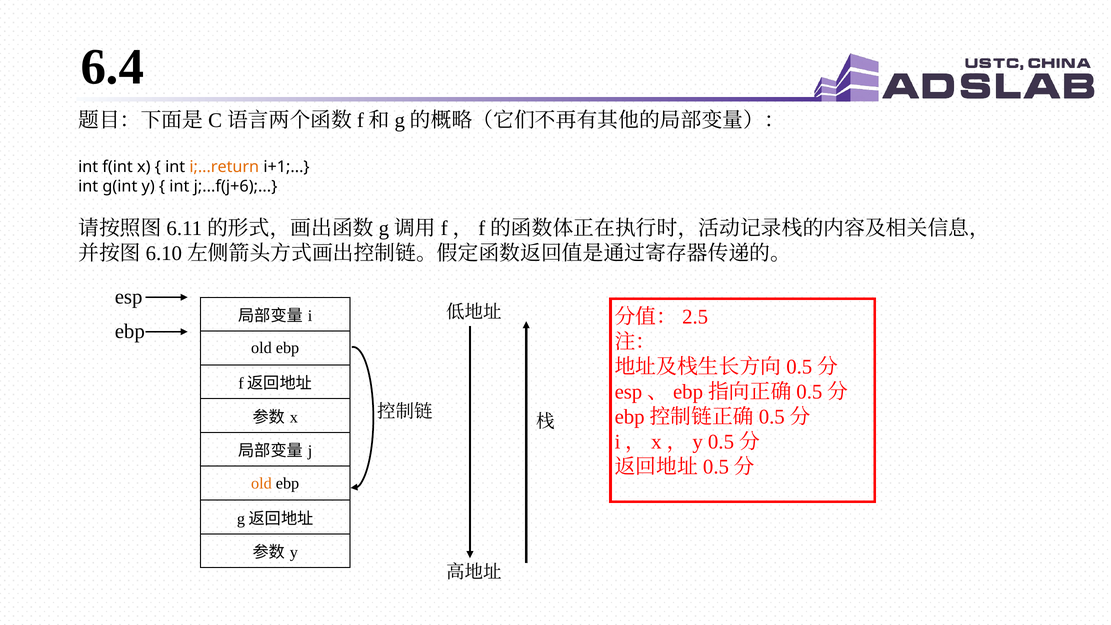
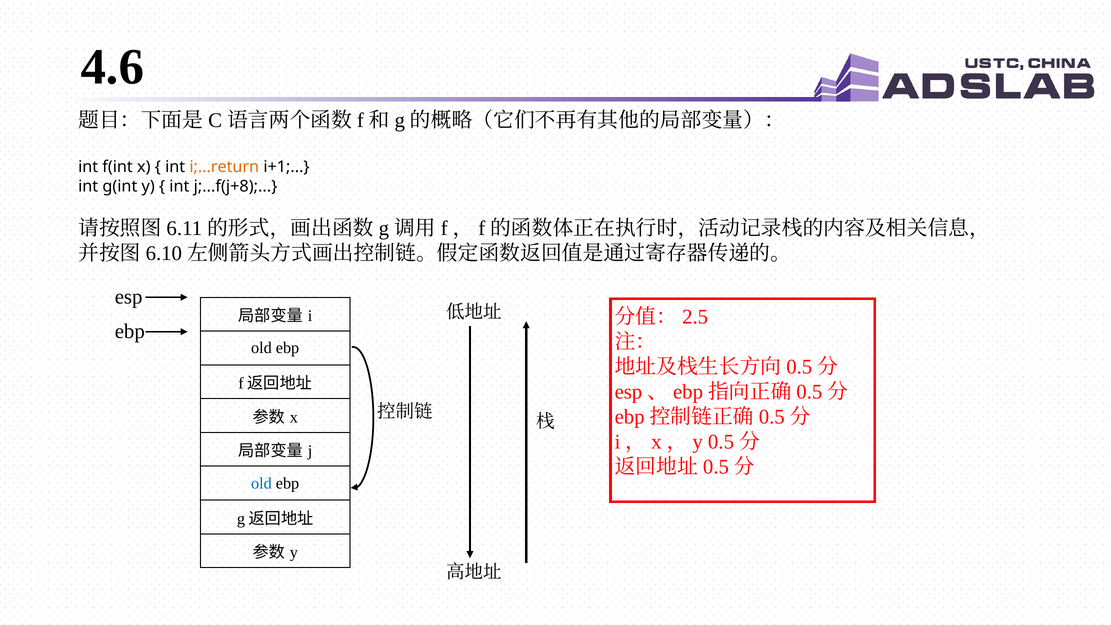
6.4: 6.4 -> 4.6 (112, 67)
j;...f(j+6: j;...f(j+6 -> j;...f(j+8 (236, 187)
old colour: orange -> blue (261, 483)
